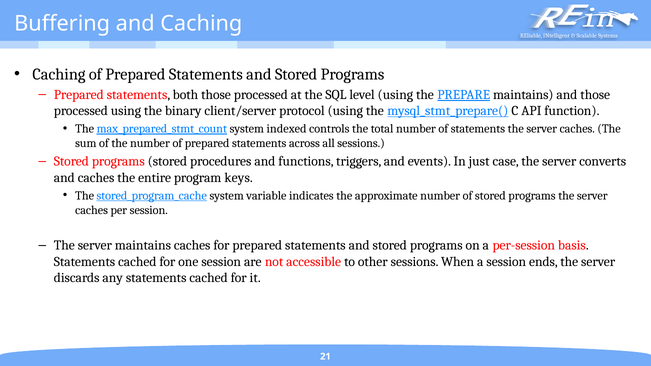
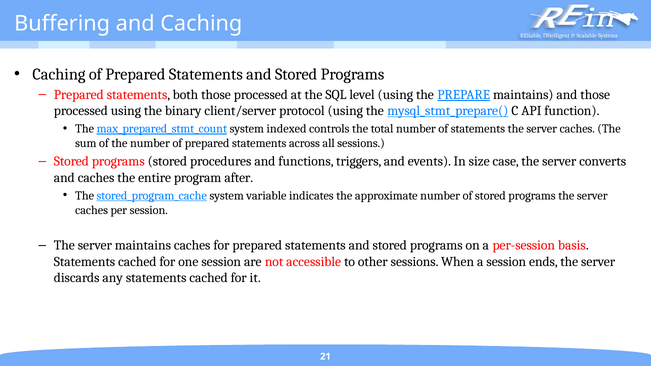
just: just -> size (479, 162)
keys: keys -> after (239, 178)
